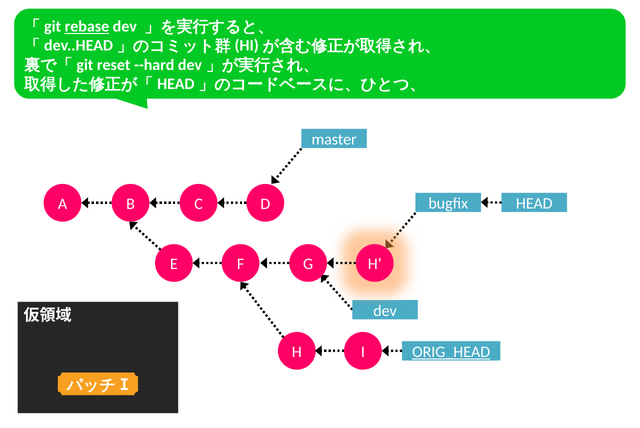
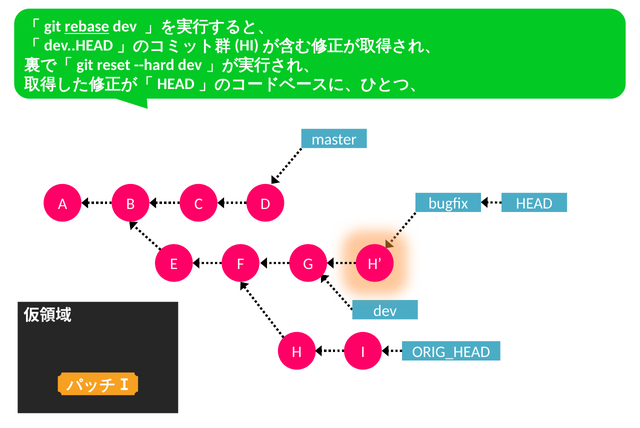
ORIG_HEAD underline: present -> none (451, 352)
